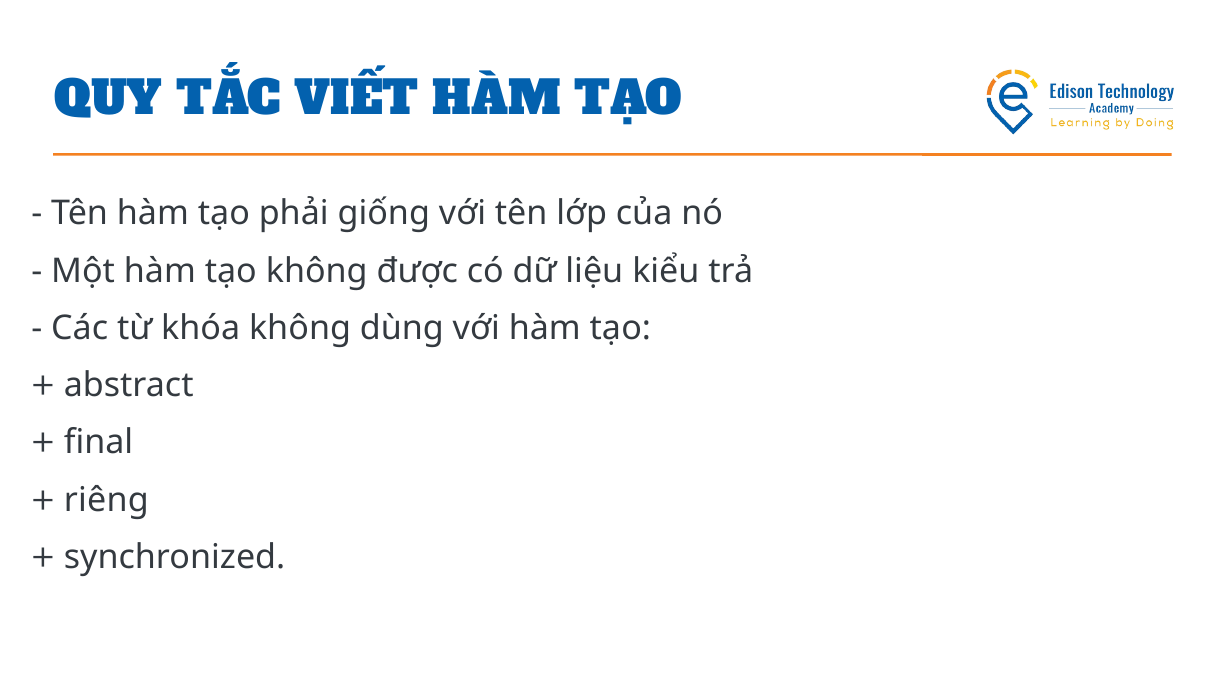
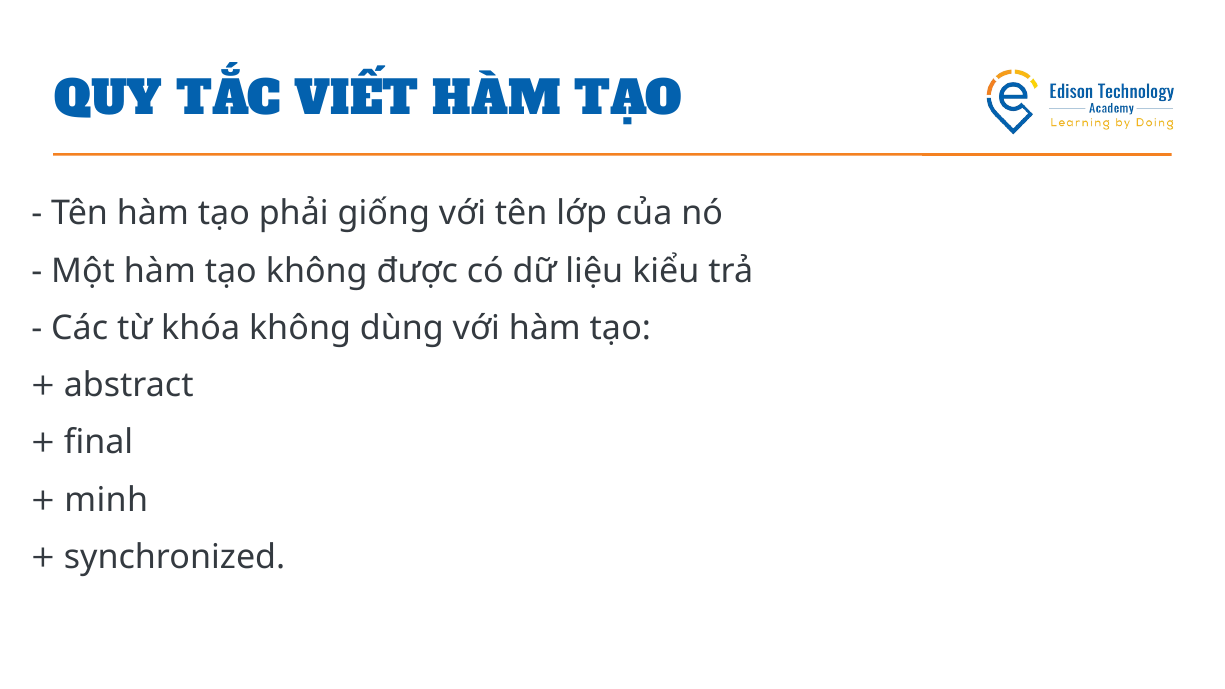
riêng: riêng -> minh (106, 500)
